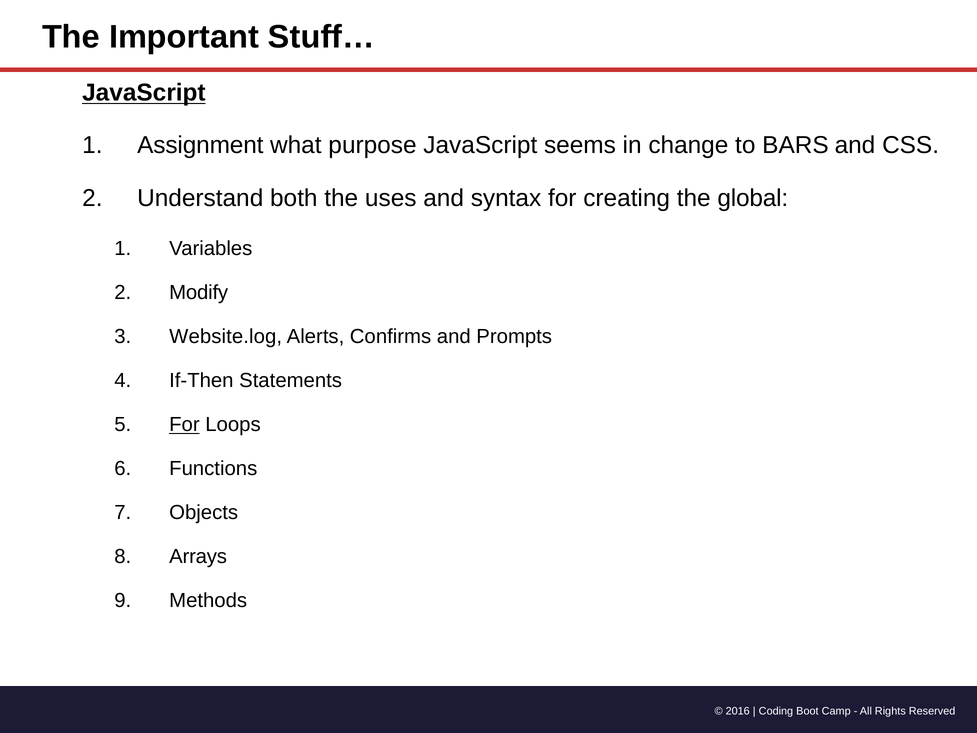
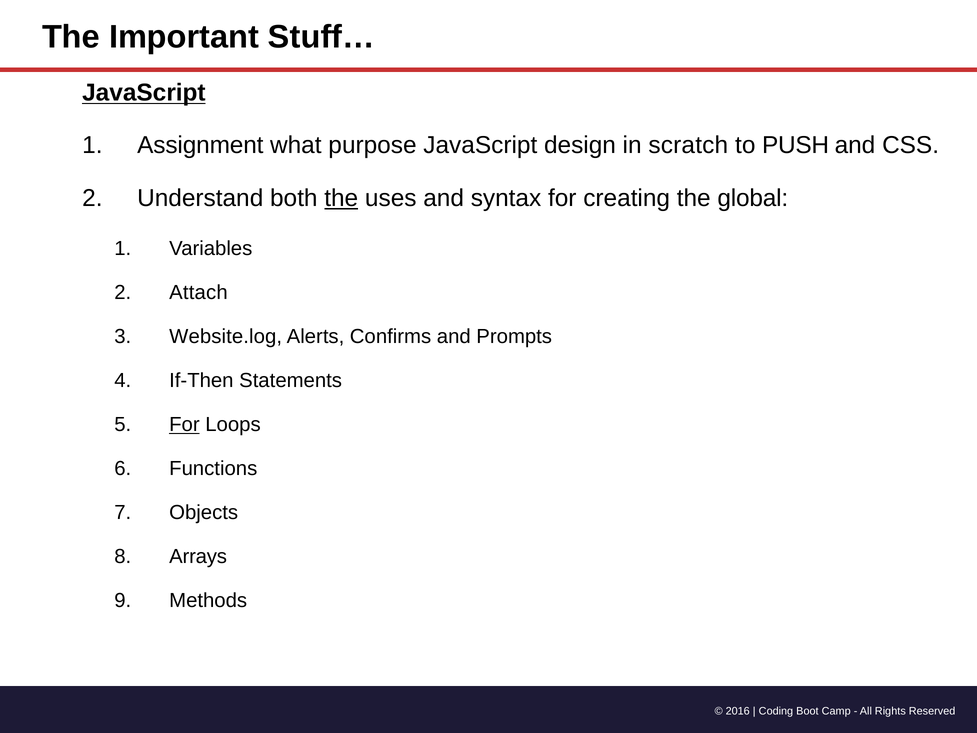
seems: seems -> design (580, 145)
change: change -> scratch (688, 145)
BARS: BARS -> PUSH (796, 145)
the underline: none -> present (341, 198)
Modify: Modify -> Attach (198, 293)
